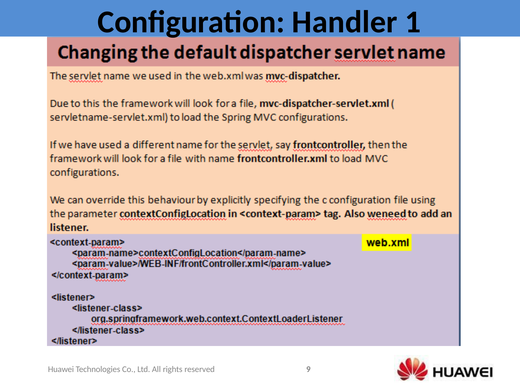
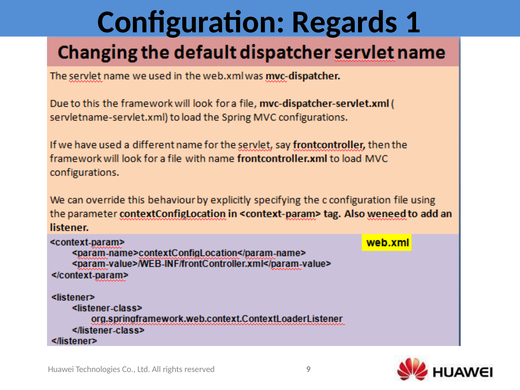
Handler: Handler -> Regards (345, 22)
